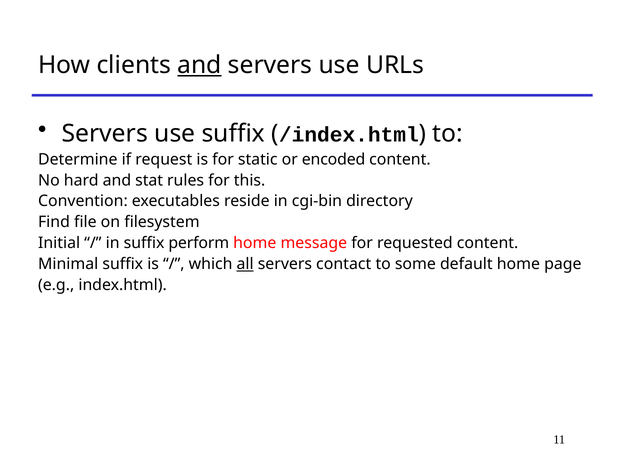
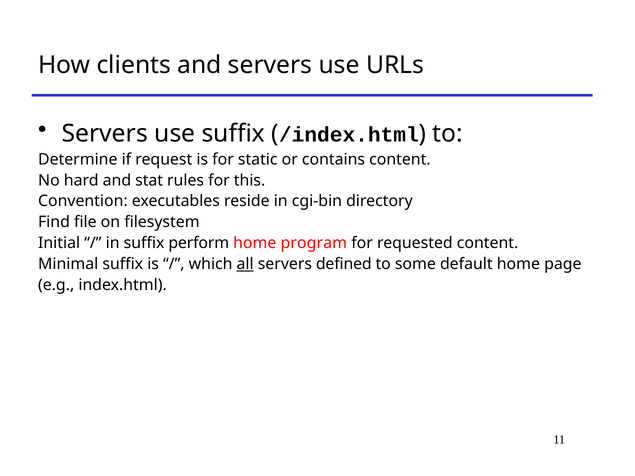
and underline: present -> none (199, 65)
encoded: encoded -> contains (333, 159)
message: message -> program (314, 243)
contact: contact -> defined (344, 264)
